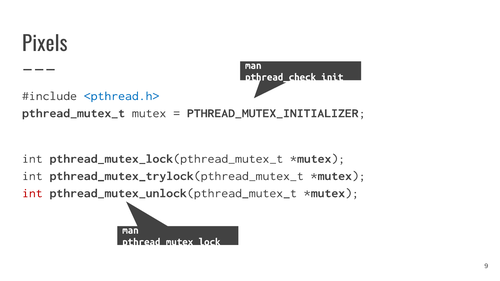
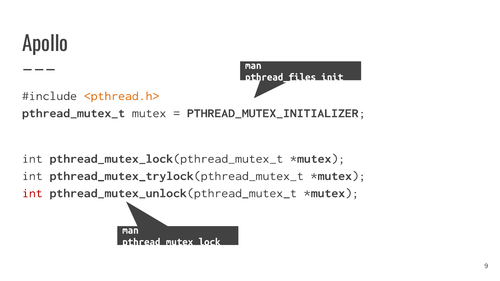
Pixels: Pixels -> Apollo (45, 44)
pthread_check_init: pthread_check_init -> pthread_files_init (294, 77)
<pthread.h> colour: blue -> orange (122, 96)
